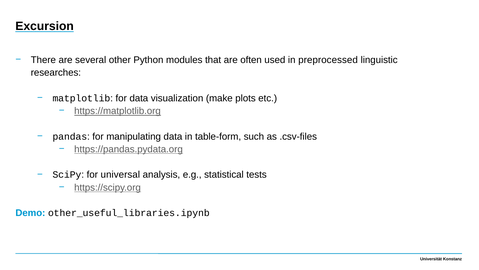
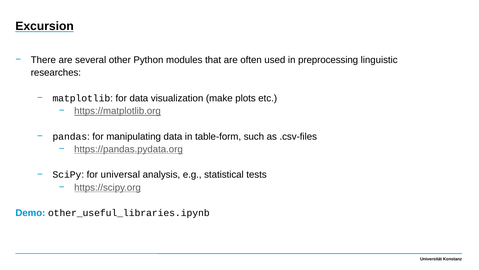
preprocessed: preprocessed -> preprocessing (328, 60)
